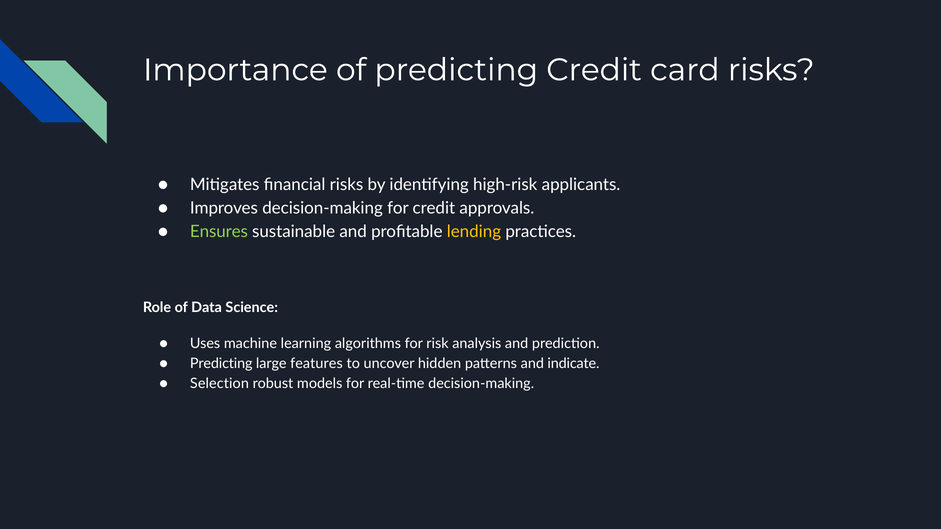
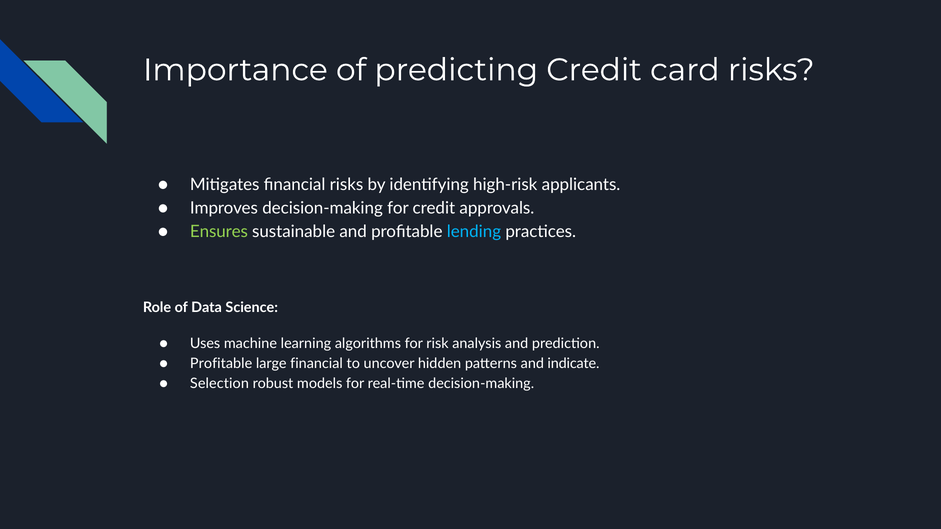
lending colour: yellow -> light blue (474, 232)
Predicting: Predicting -> Profitable (221, 364)
large features: features -> financial (317, 364)
